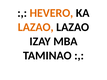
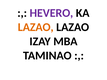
HEVERO colour: orange -> purple (51, 13)
